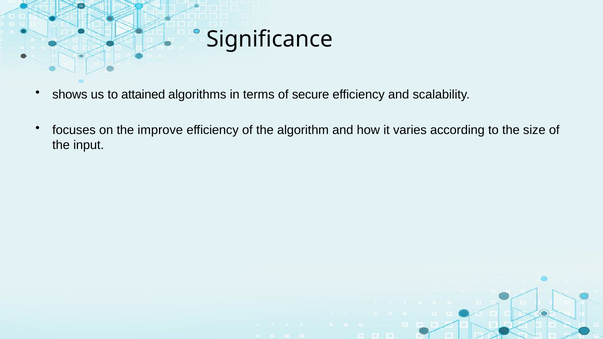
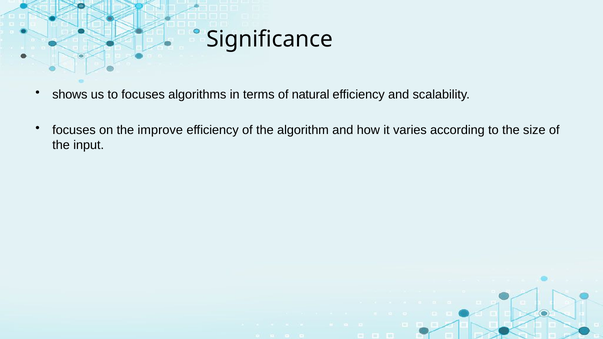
to attained: attained -> focuses (143, 95)
secure: secure -> natural (311, 95)
